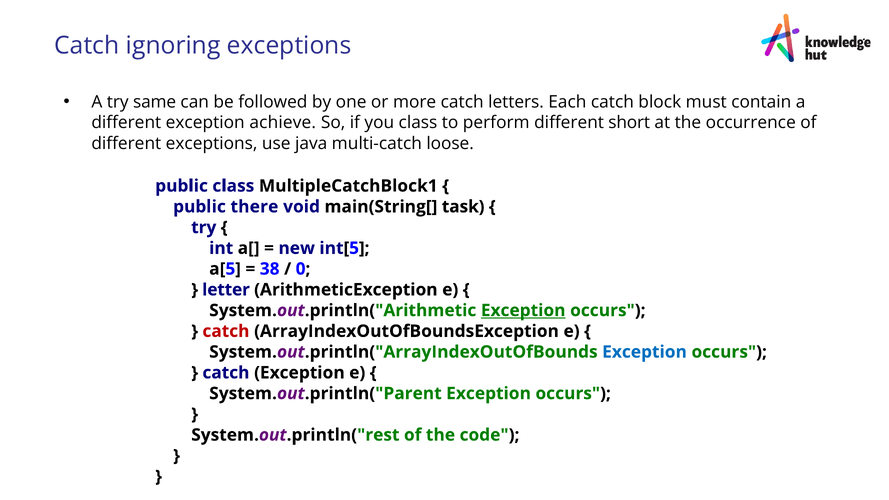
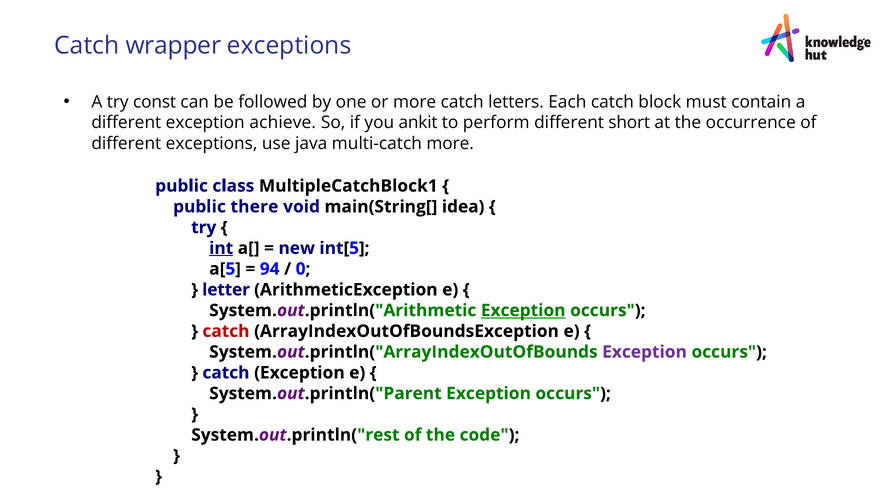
ignoring: ignoring -> wrapper (173, 45)
same: same -> const (155, 102)
you class: class -> ankit (418, 123)
multi-catch loose: loose -> more (450, 143)
task: task -> idea (463, 207)
int underline: none -> present (221, 248)
38: 38 -> 94 (270, 269)
Exception colour: blue -> purple (645, 352)
